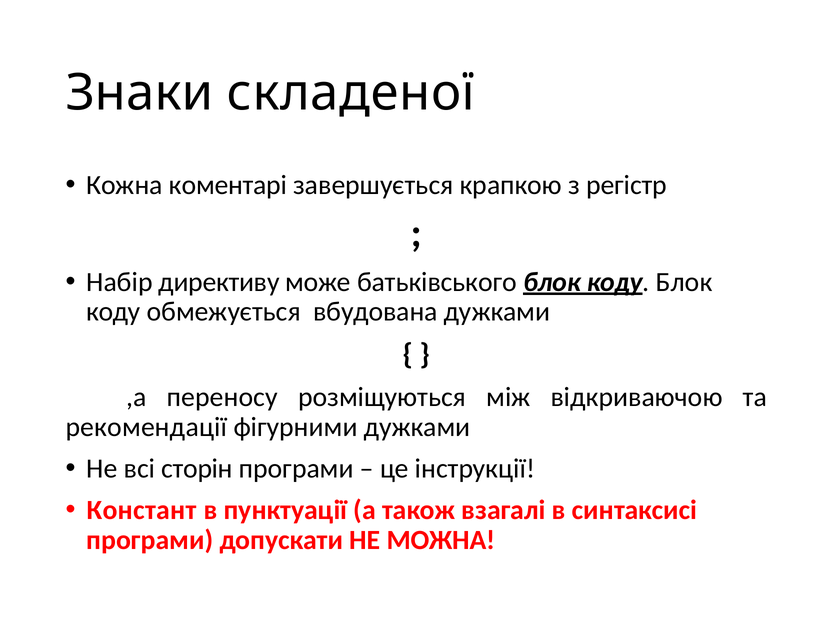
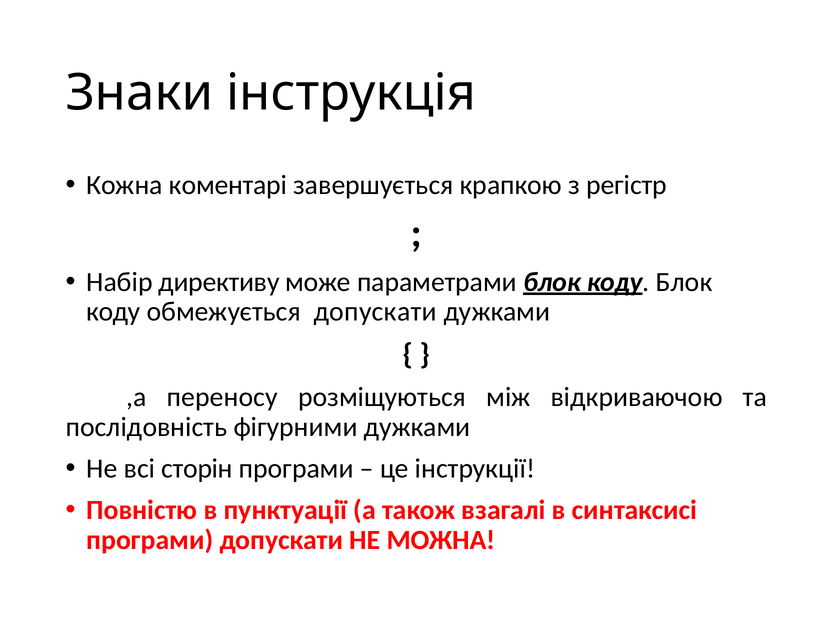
складеної: складеної -> інструкція (351, 93)
батьківського: батьківського -> параметрами (437, 282)
обмежується вбудована: вбудована -> допускати (375, 312)
рекомендації: рекомендації -> послідовність (146, 428)
Констант: Констант -> Повністю (142, 511)
